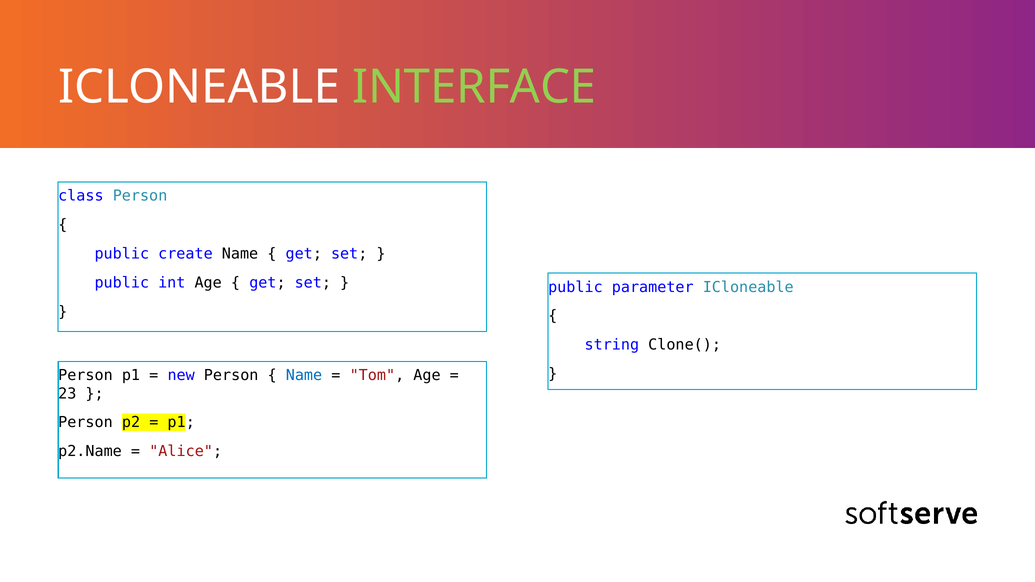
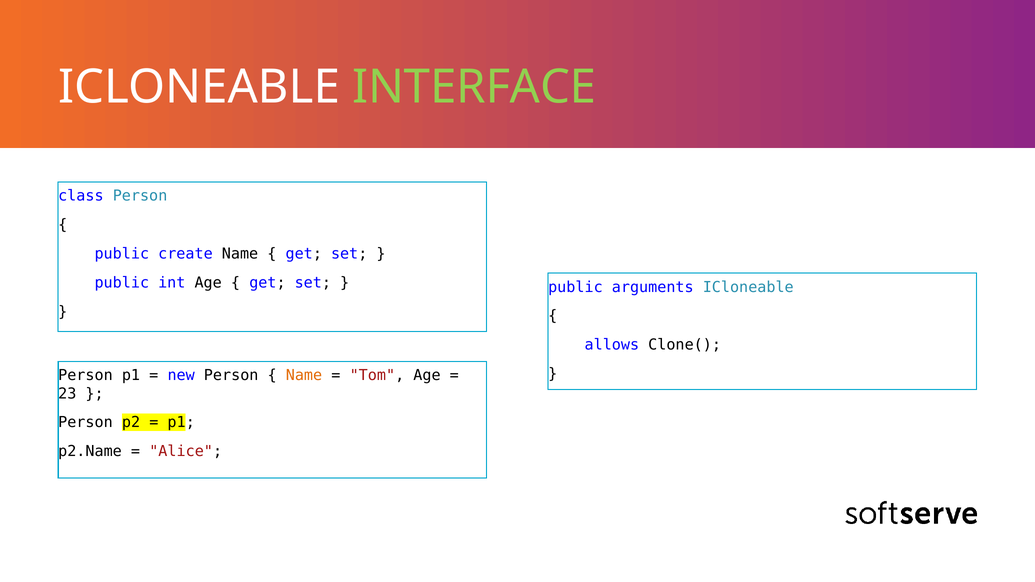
parameter: parameter -> arguments (653, 287)
string: string -> allows (612, 345)
Name colour: blue -> orange (304, 376)
